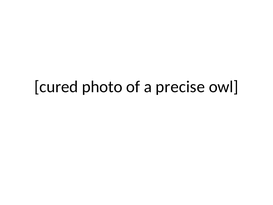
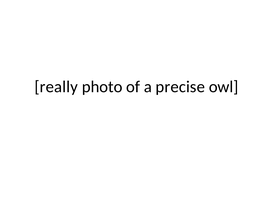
cured: cured -> really (56, 87)
